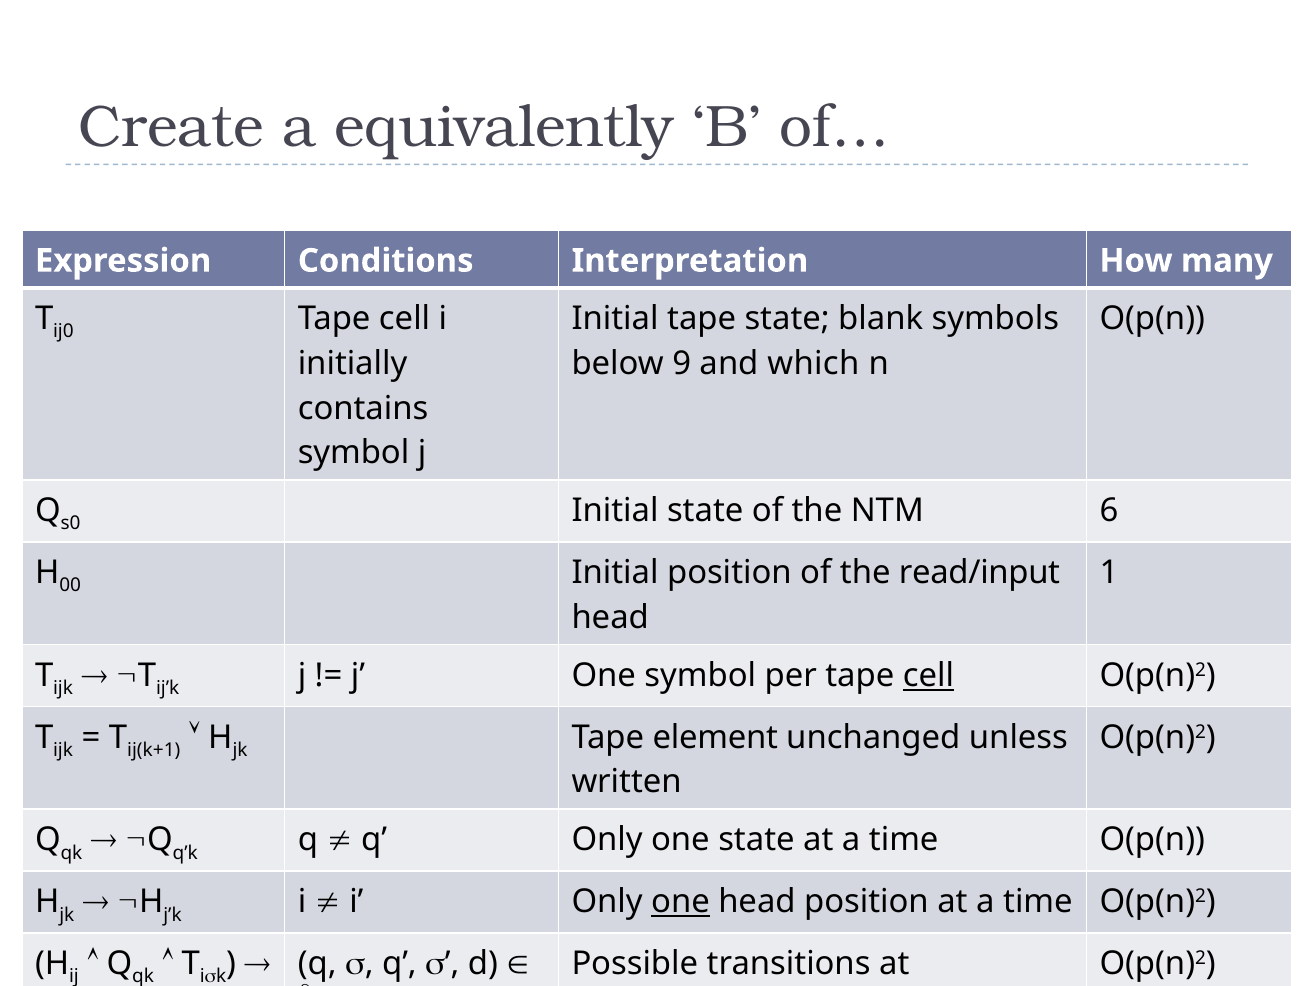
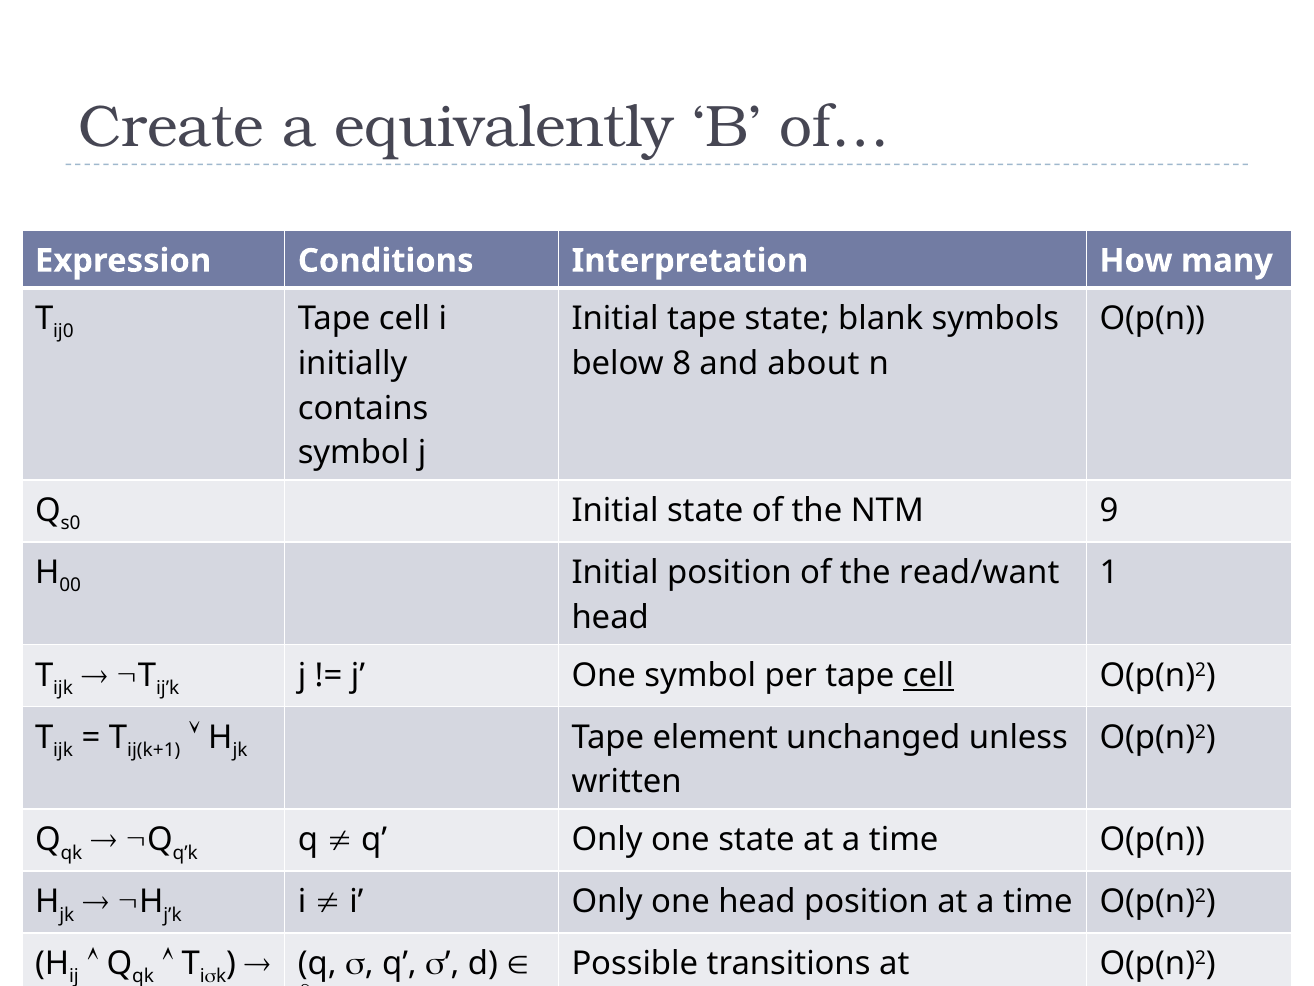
9: 9 -> 8 (682, 363)
which: which -> about (813, 363)
6: 6 -> 9 (1109, 511)
read/input: read/input -> read/want (979, 572)
one underline: present -> none (681, 902)
